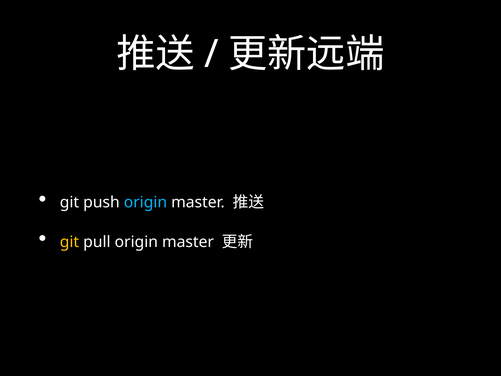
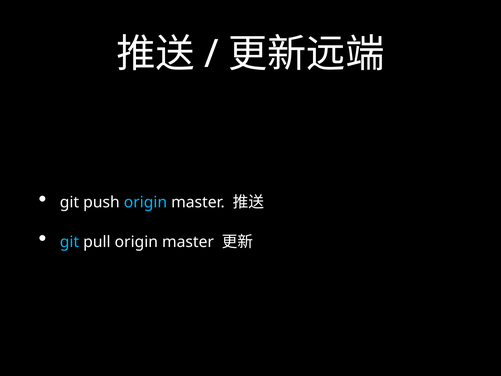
git colour: yellow -> light blue (69, 242)
